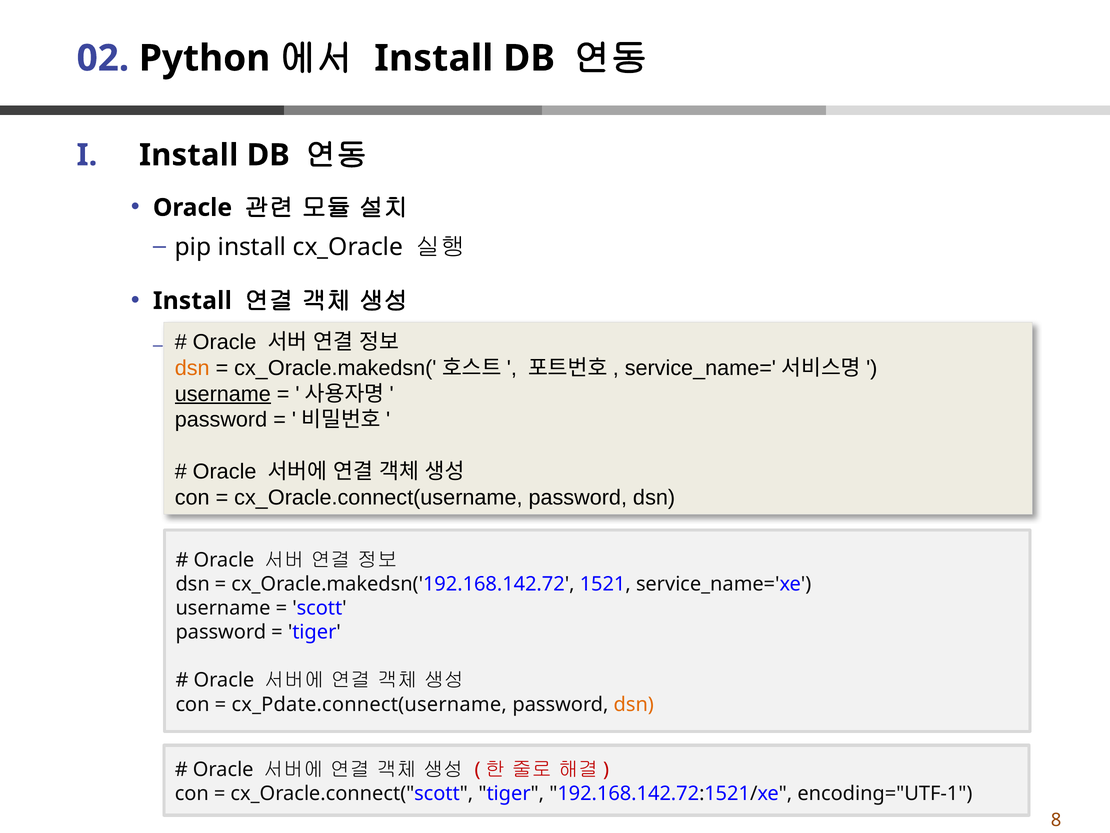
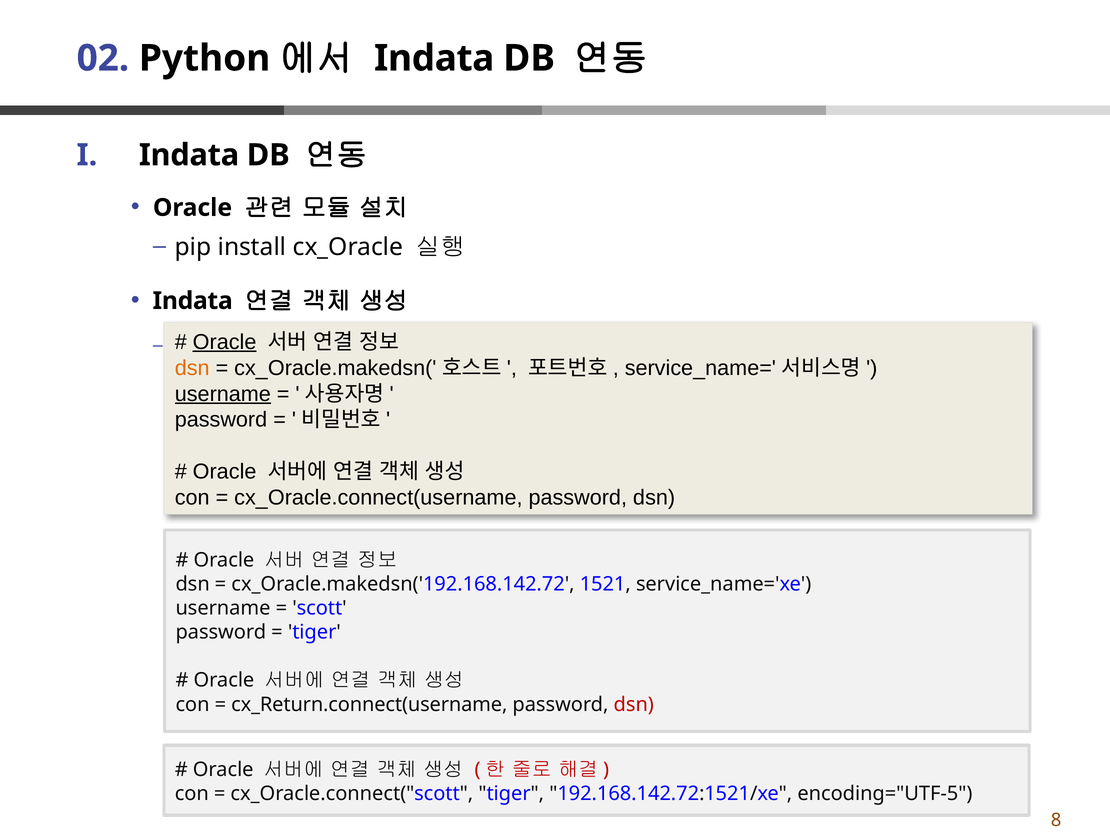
Install: Install -> Indata (434, 58)
Install: Install -> Indata (189, 155)
Install: Install -> Indata (193, 301)
Oracle underline: none -> present (225, 342)
cx_Pdate.connect(username: cx_Pdate.connect(username -> cx_Return.connect(username (369, 704)
dsn colour: orange -> red (634, 704)
encoding="UTF-1: encoding="UTF-1 -> encoding="UTF-5 (885, 793)
